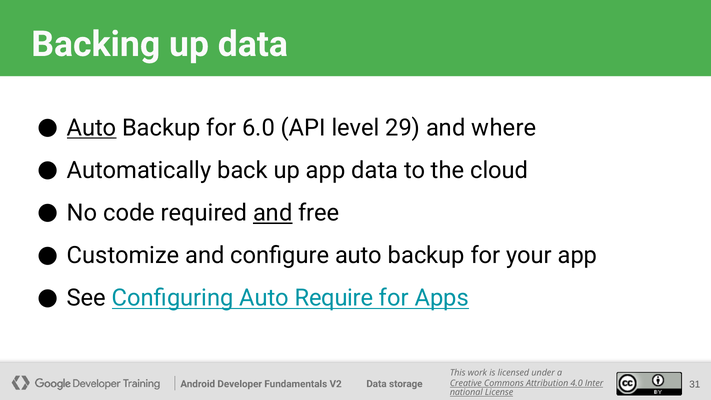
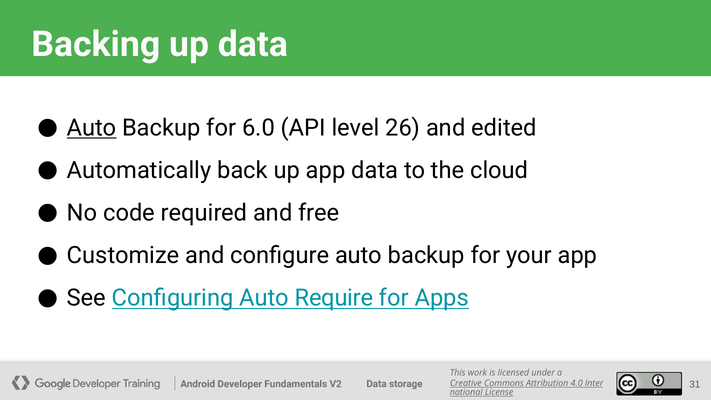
29: 29 -> 26 (403, 128)
where: where -> edited (504, 128)
and underline: present -> none (273, 213)
